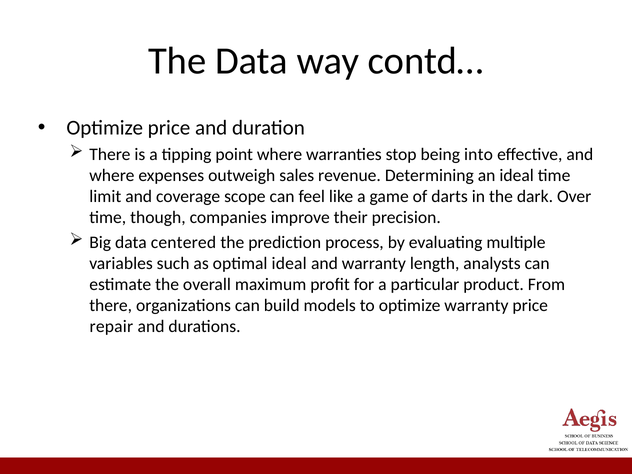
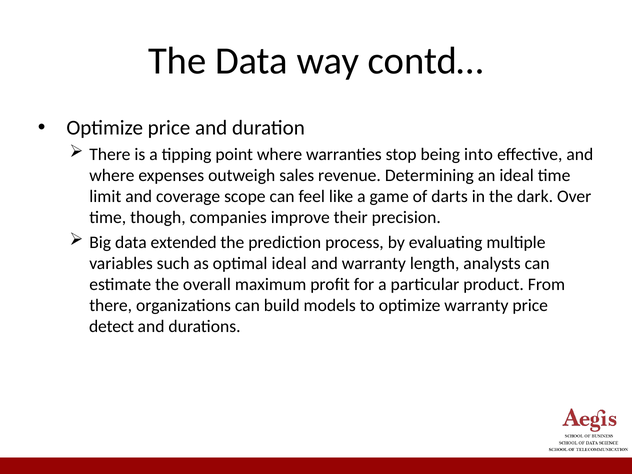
centered: centered -> extended (184, 242)
repair: repair -> detect (112, 327)
